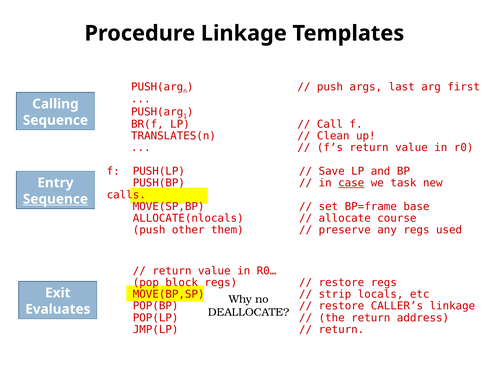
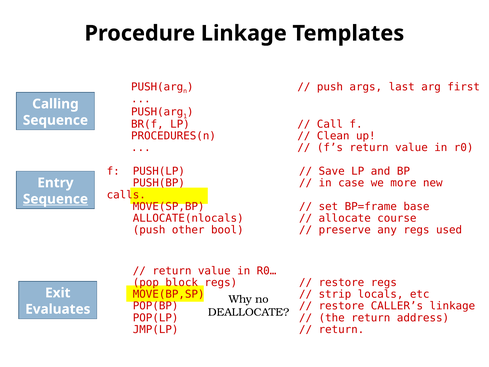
TRANSLATES(n: TRANSLATES(n -> PROCEDURES(n (173, 136)
case underline: present -> none (351, 183)
task: task -> more (403, 183)
them: them -> bool (227, 230)
